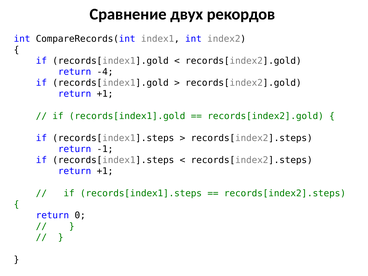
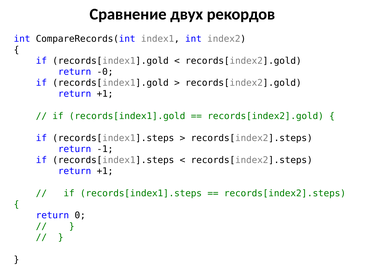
-4: -4 -> -0 (105, 72)
